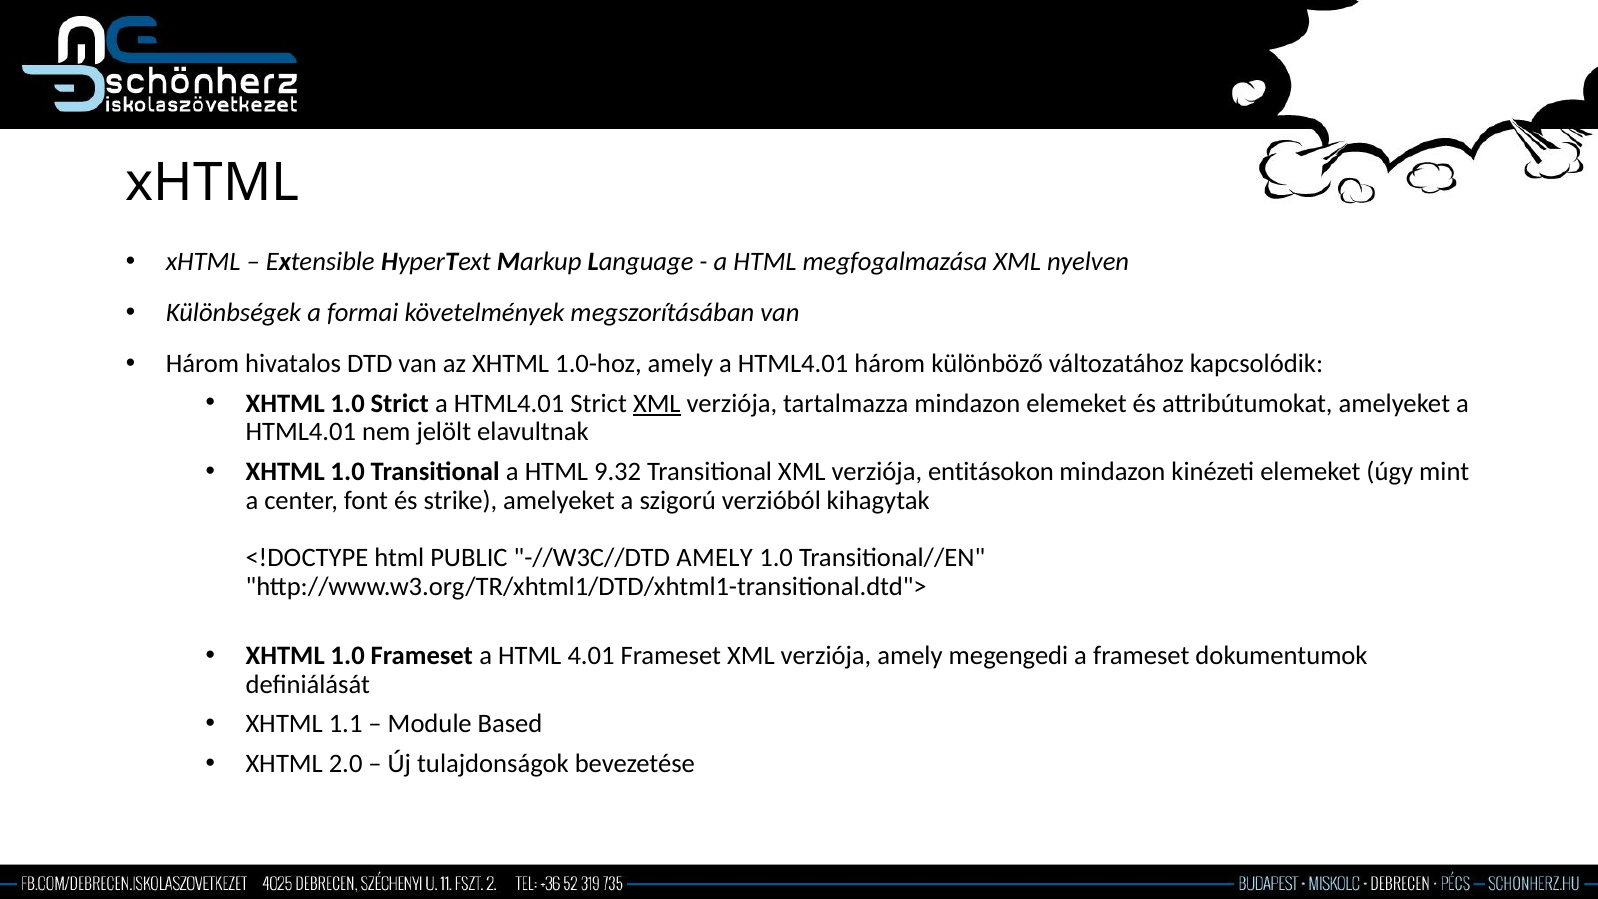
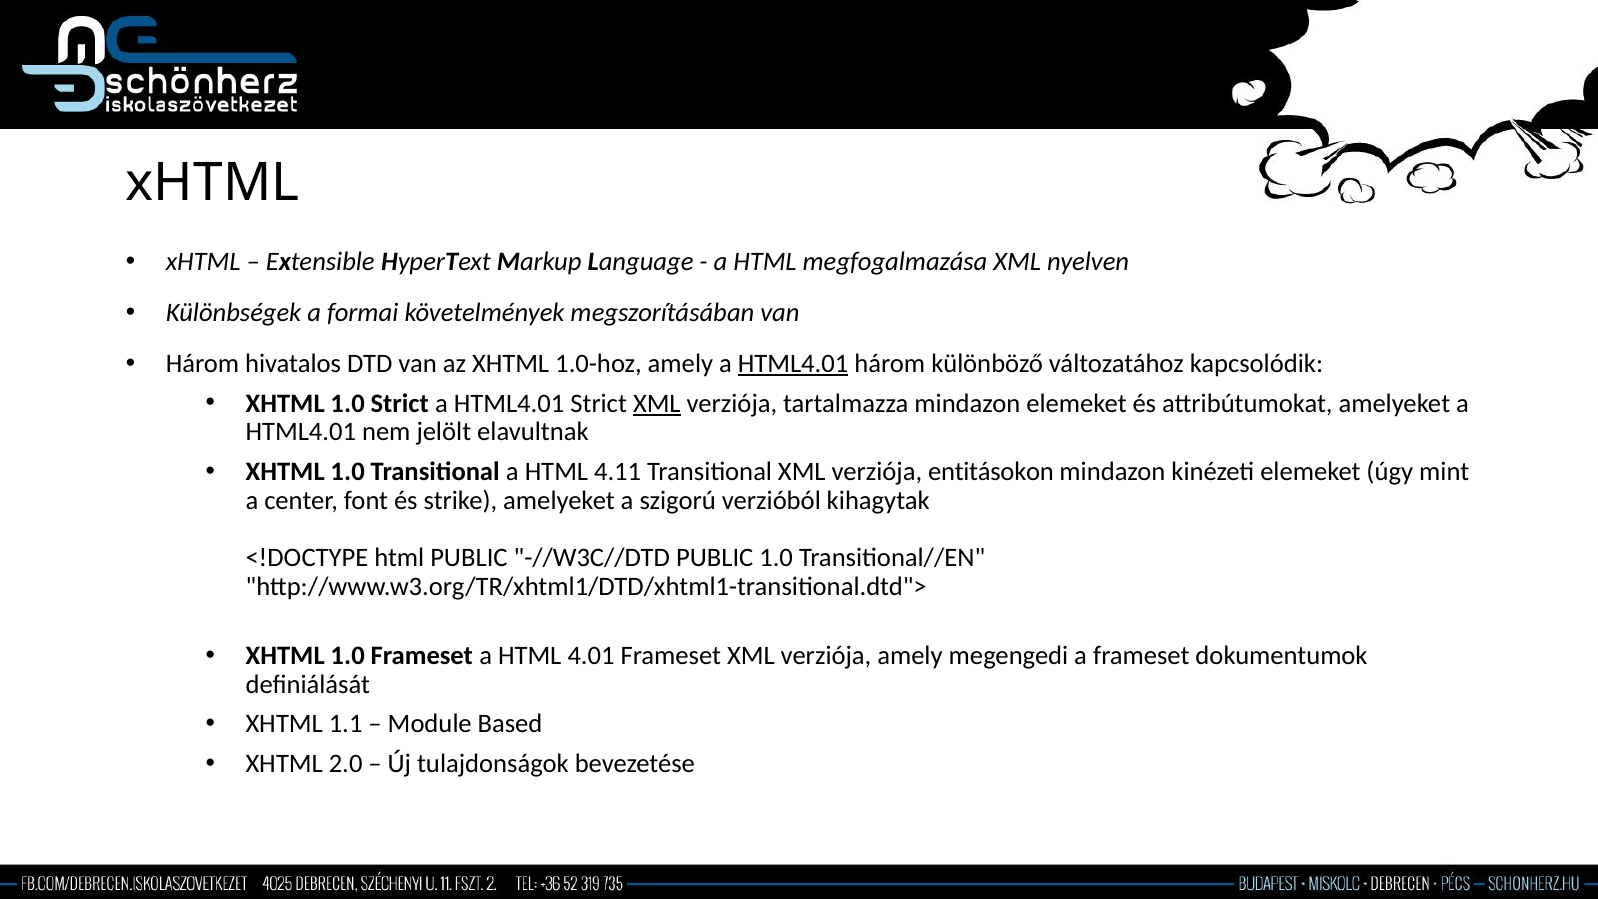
HTML4.01 underline: none -> present (793, 363)
9.32: 9.32 -> 4.11 (618, 472)
-//W3C//DTD AMELY: AMELY -> PUBLIC (715, 558)
